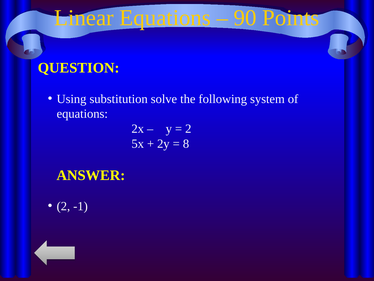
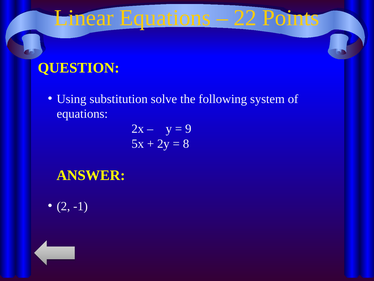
90: 90 -> 22 (245, 18)
2: 2 -> 9 (188, 129)
